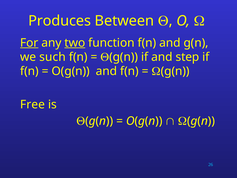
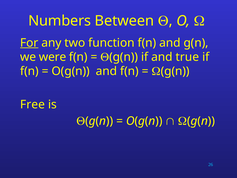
Produces: Produces -> Numbers (60, 21)
two underline: present -> none (75, 43)
such: such -> were (53, 57)
step: step -> true (187, 57)
